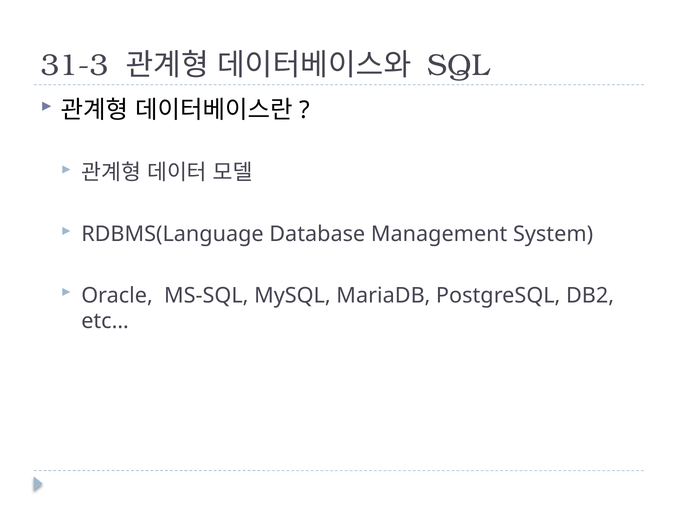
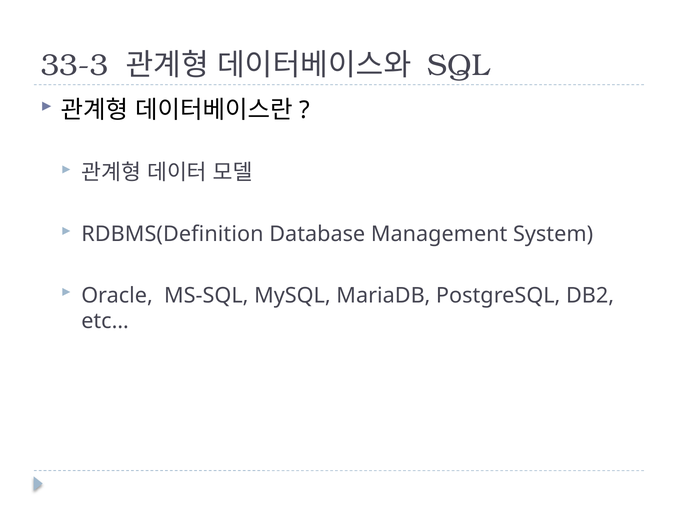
31-3: 31-3 -> 33-3 (75, 65)
RDBMS(Language: RDBMS(Language -> RDBMS(Definition (172, 234)
